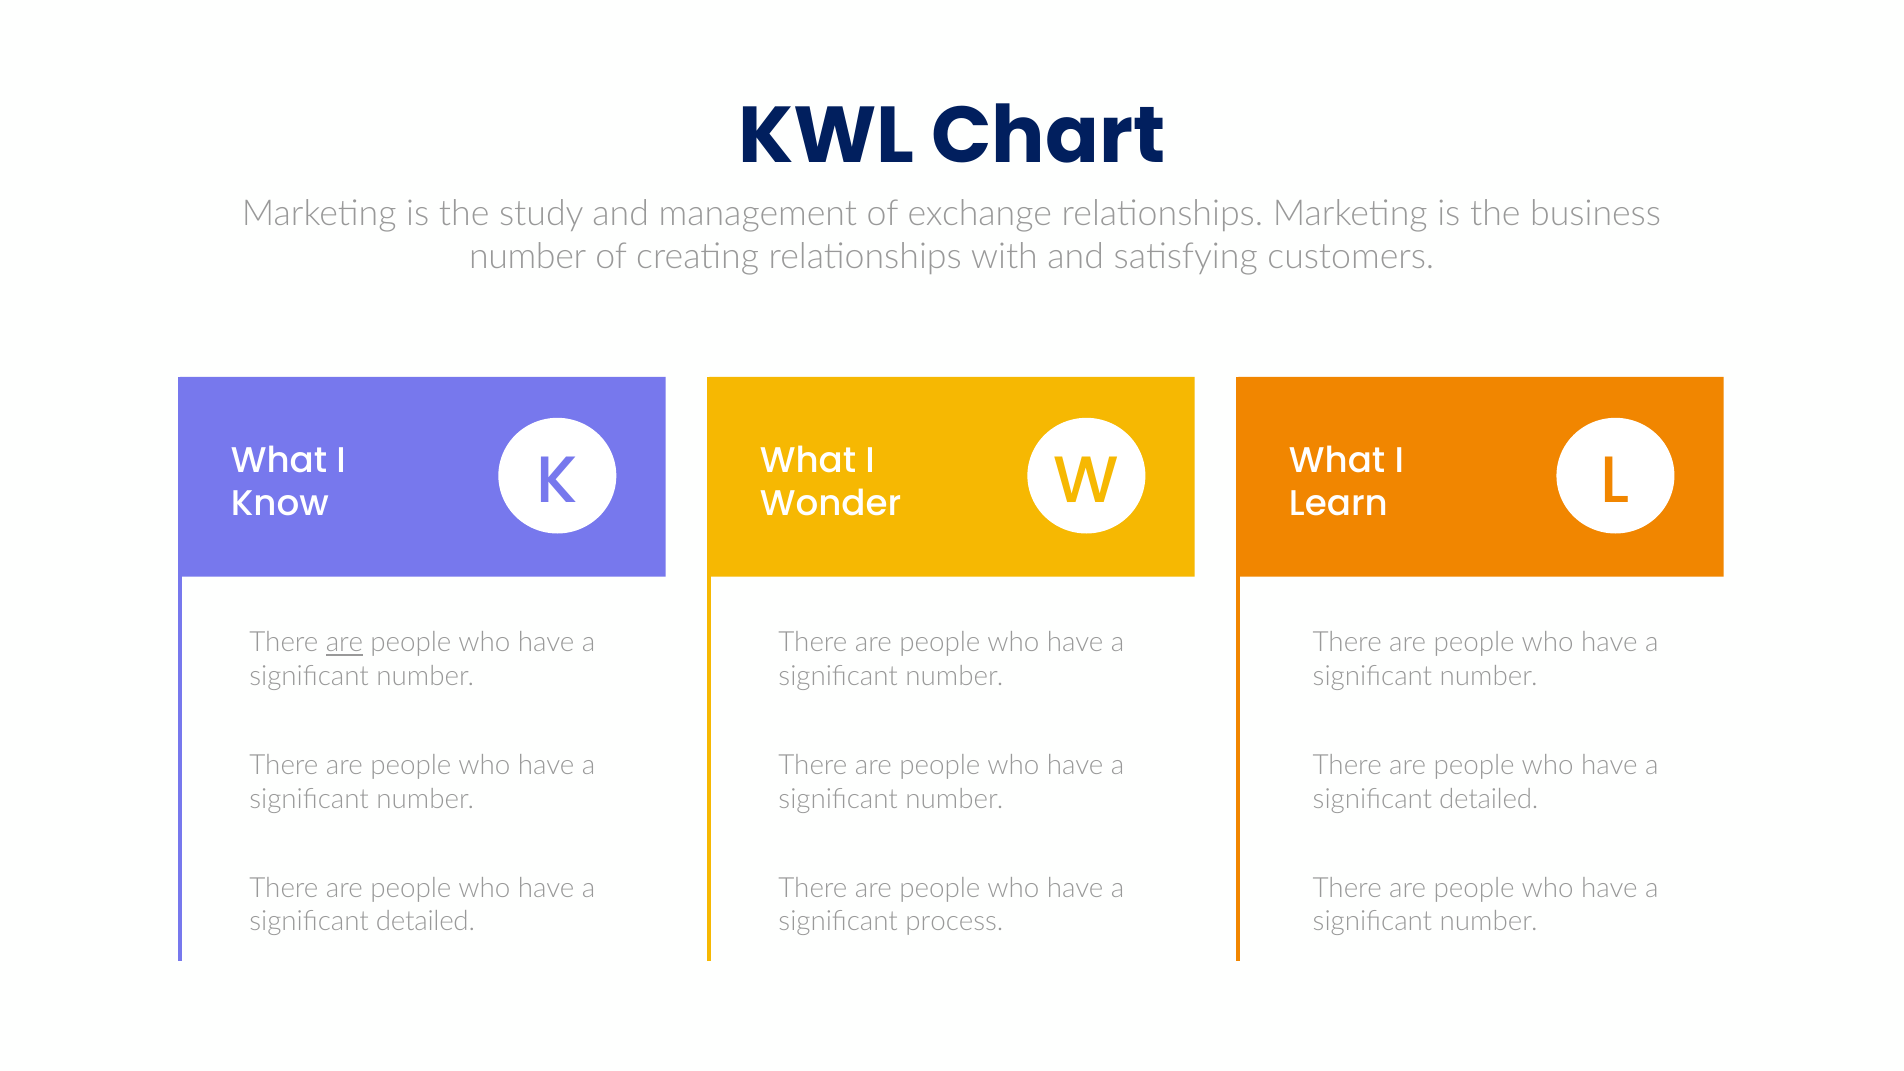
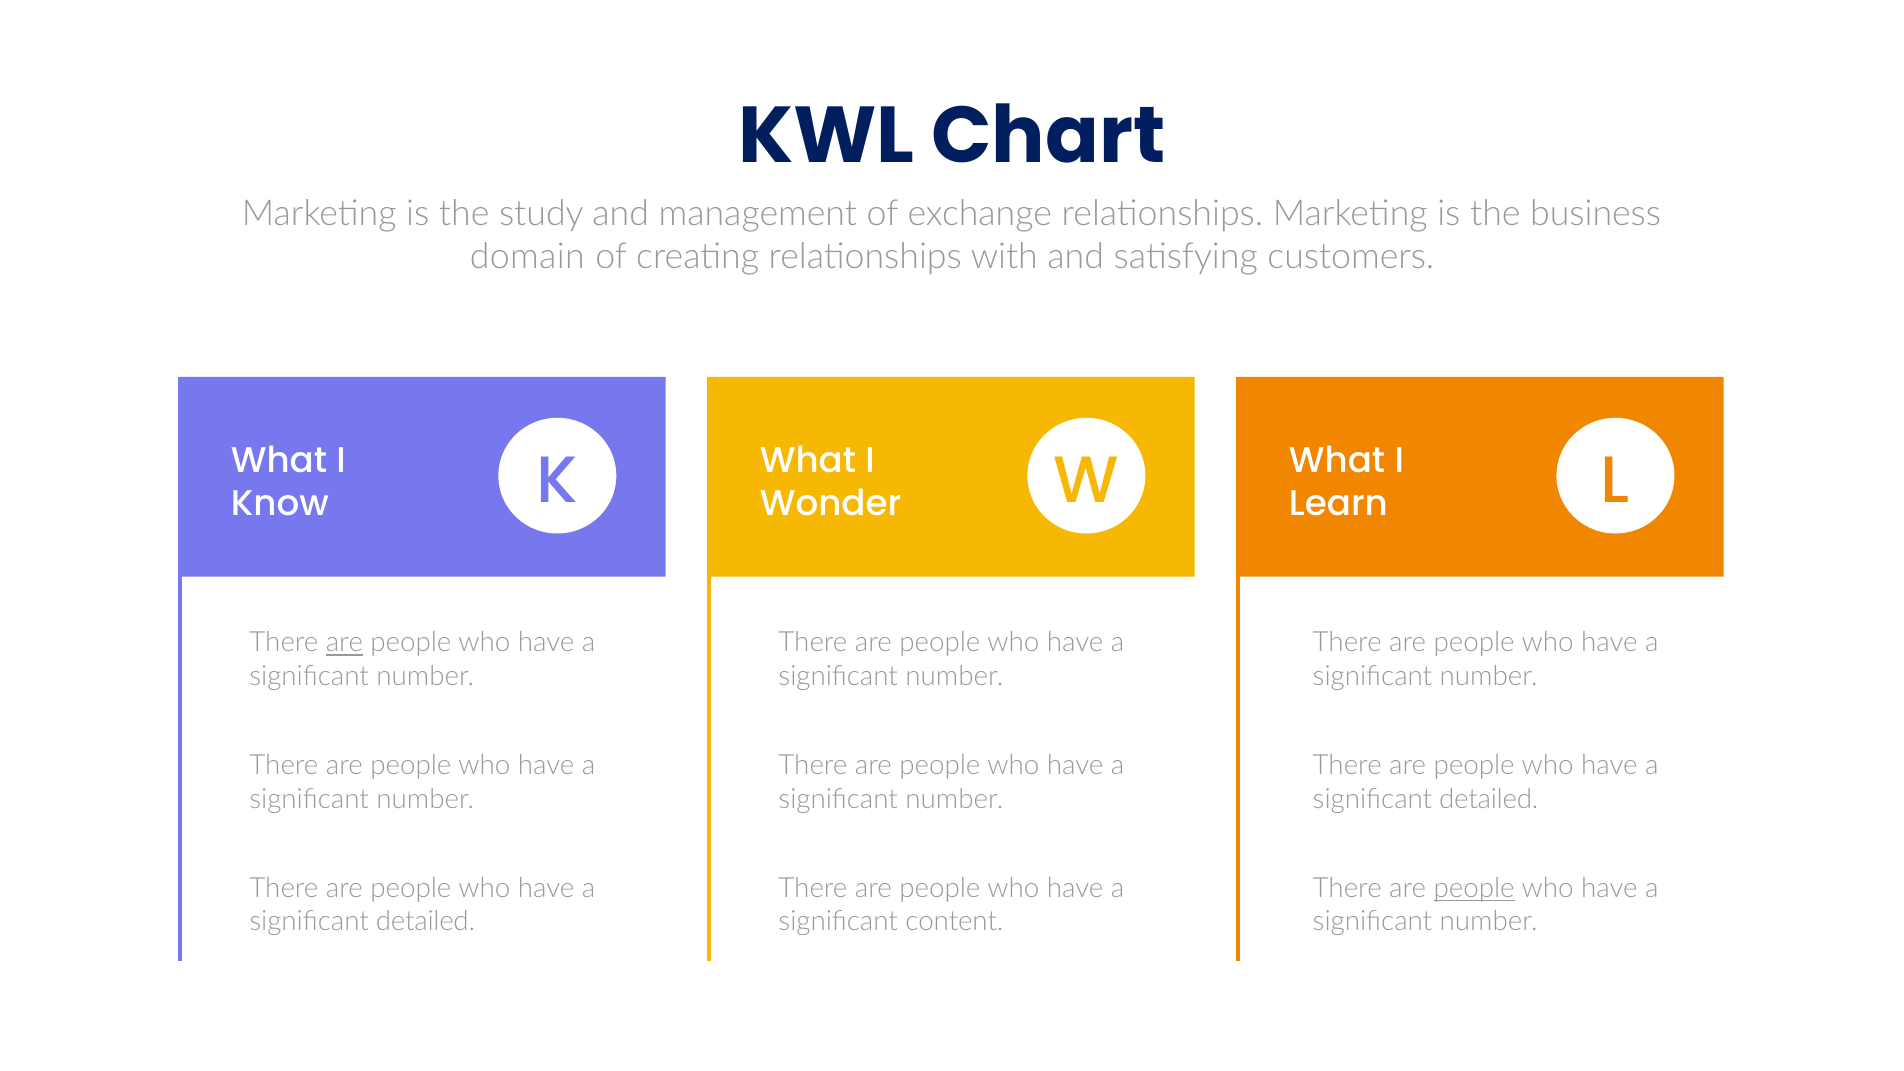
number: number -> domain (527, 256)
people underline: none -> present (1474, 889)
process: process -> content (954, 922)
